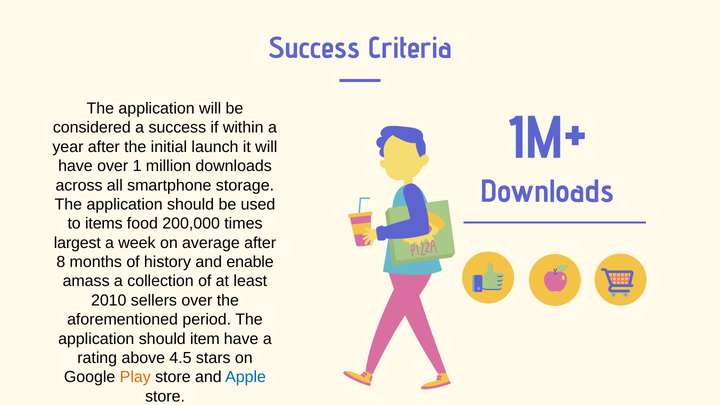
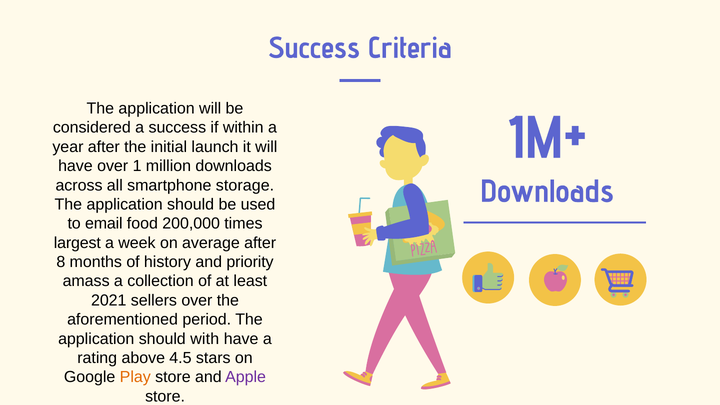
items: items -> email (104, 224)
enable: enable -> priority (250, 262)
2010: 2010 -> 2021 (109, 300)
item: item -> with (205, 339)
Apple colour: blue -> purple (246, 377)
